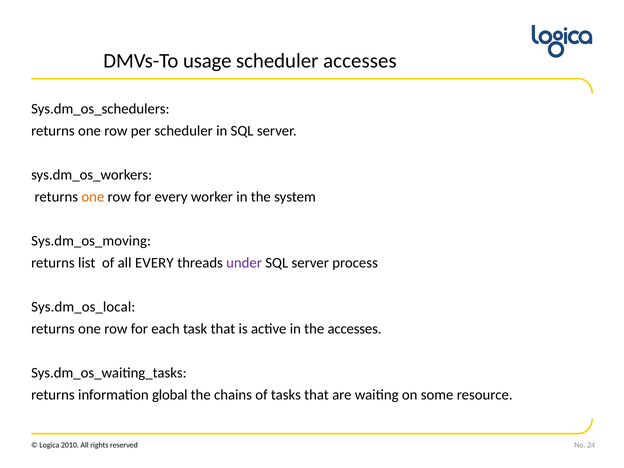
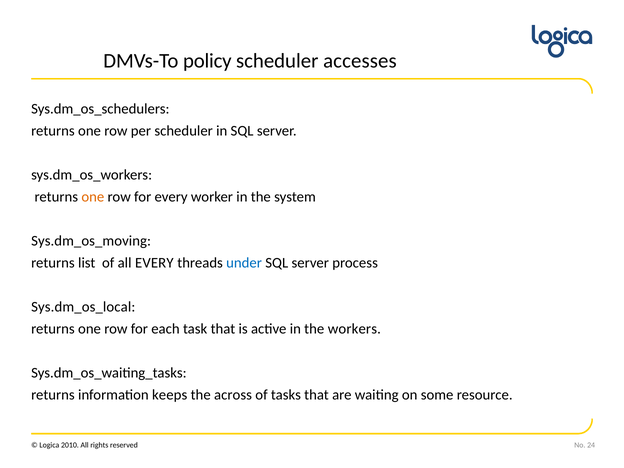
usage: usage -> policy (207, 61)
under colour: purple -> blue (244, 263)
the accesses: accesses -> workers (354, 329)
global: global -> keeps (170, 395)
chains: chains -> across (233, 395)
